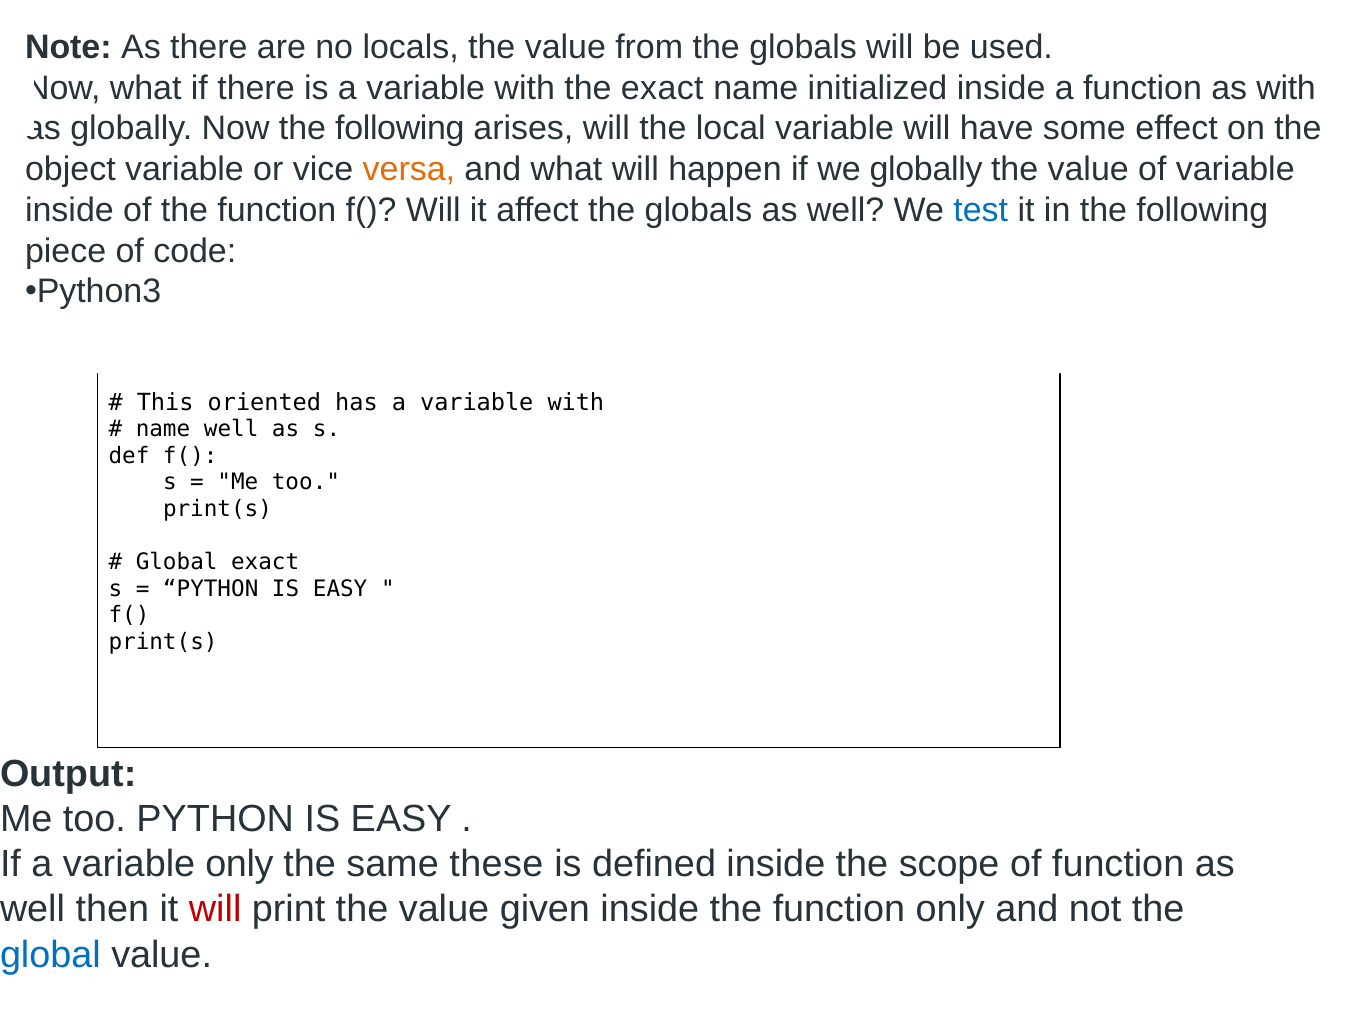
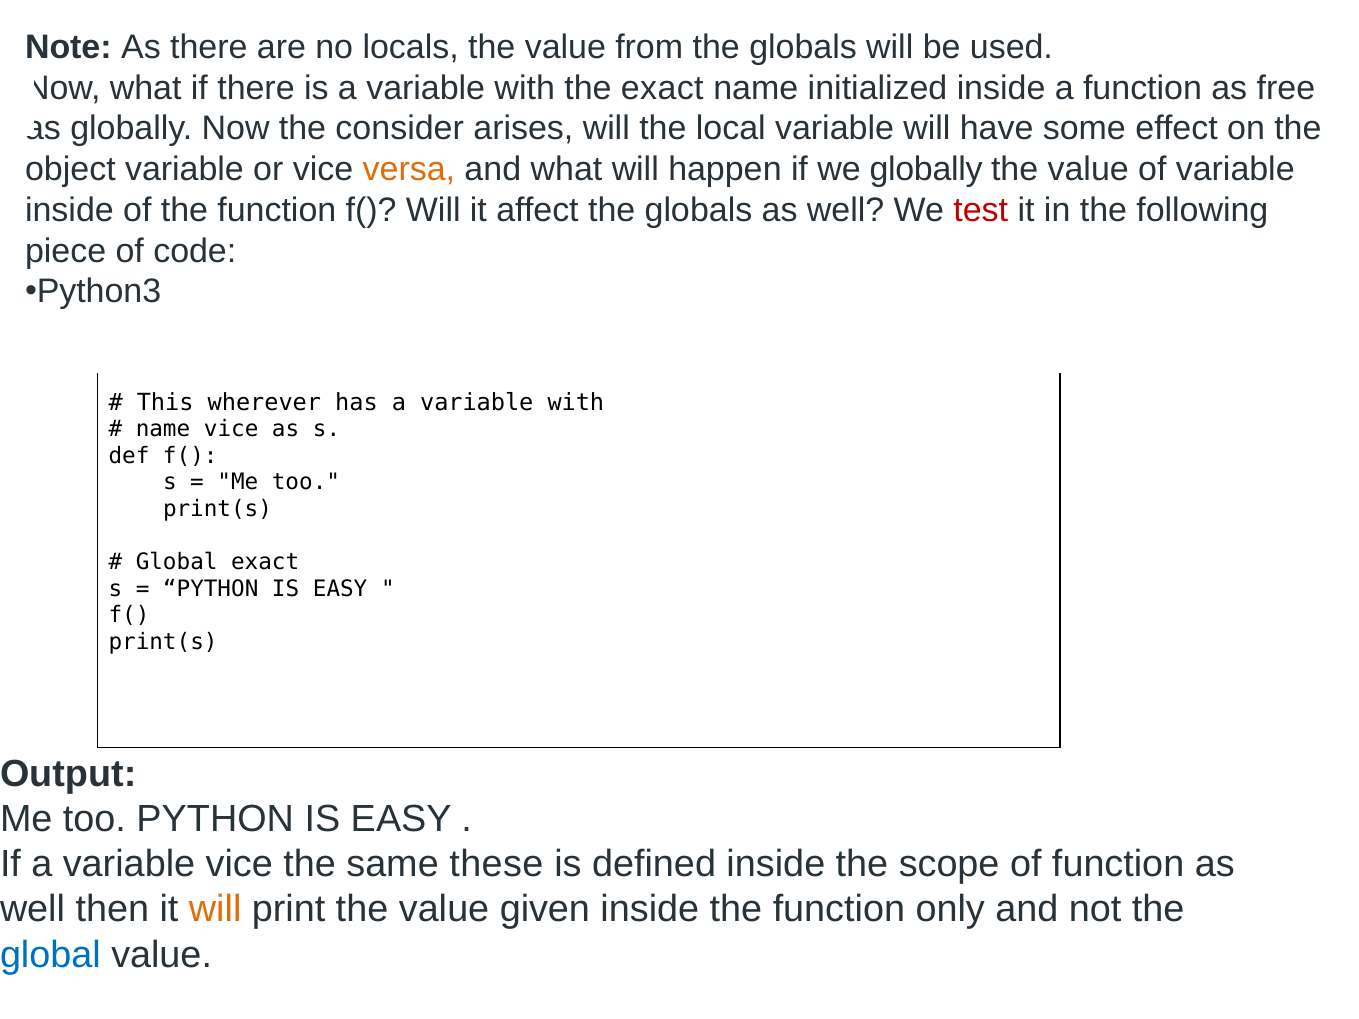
as with: with -> free (1286, 88)
Now the following: following -> consider (400, 129)
test colour: blue -> red (981, 210)
oriented: oriented -> wherever (264, 402)
name well: well -> vice (231, 430)
variable only: only -> vice (239, 864)
will colour: red -> orange (215, 910)
